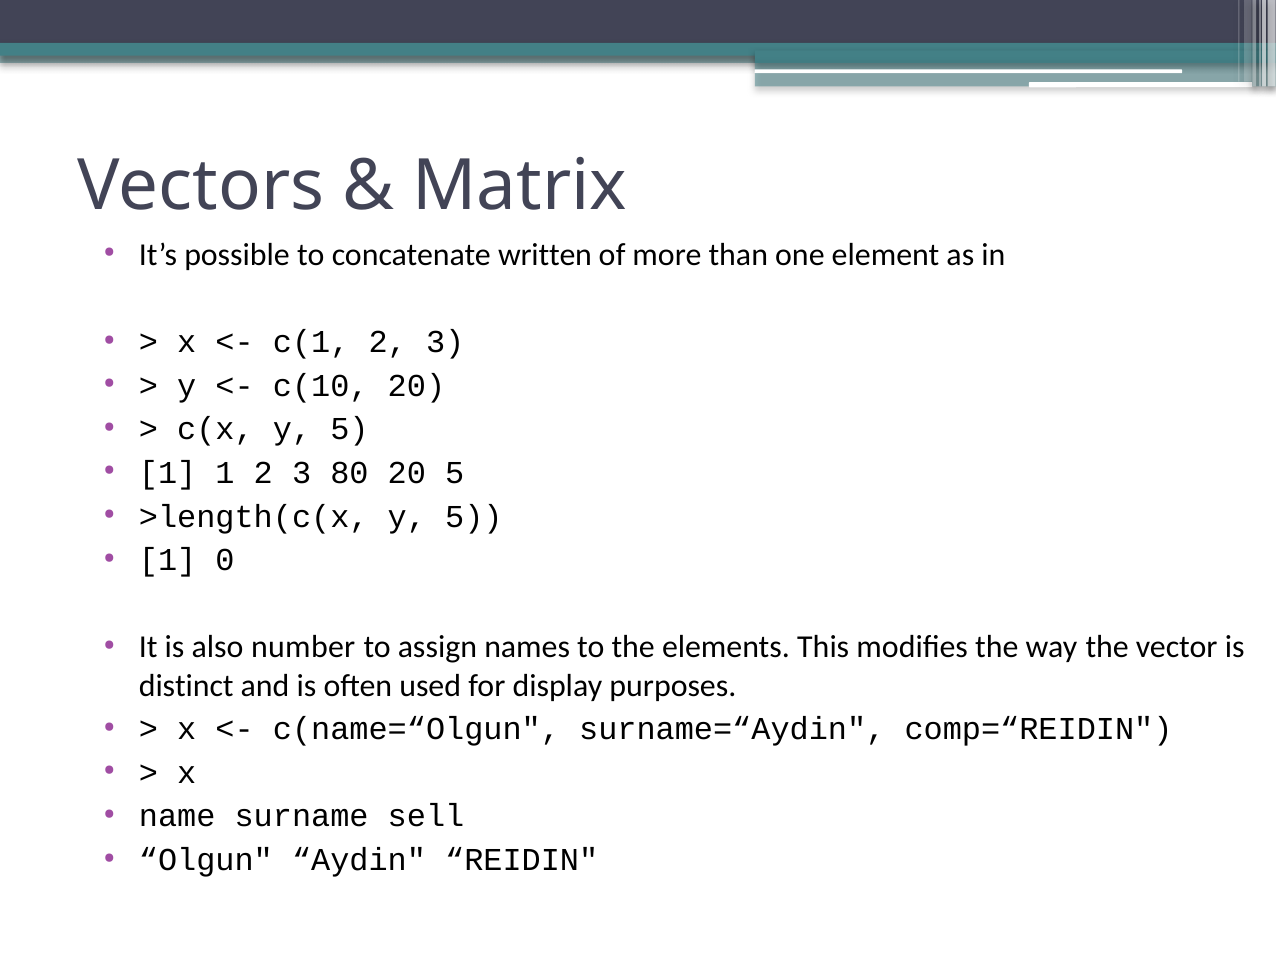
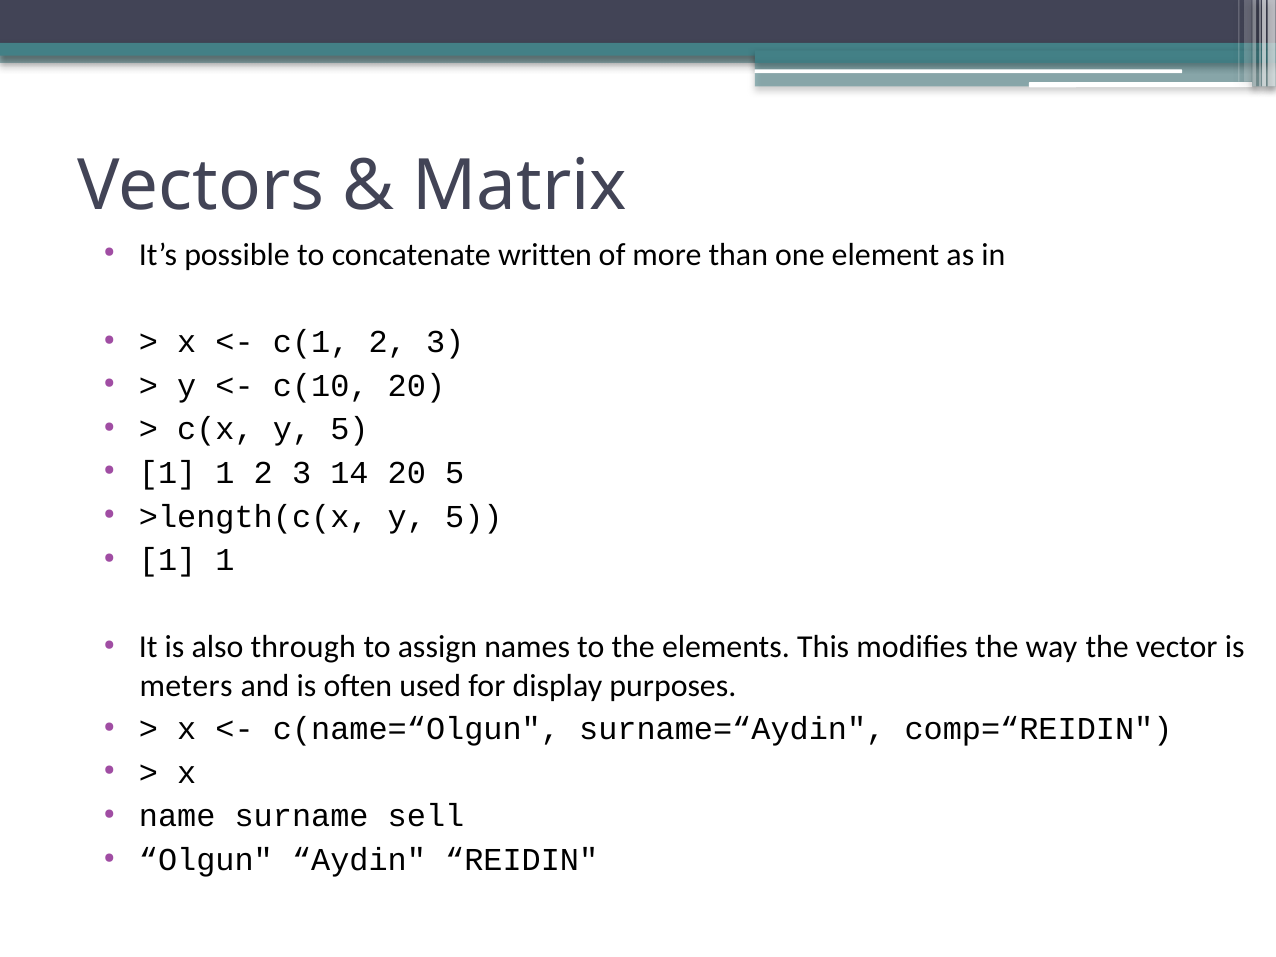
80: 80 -> 14 (349, 473)
0: 0 -> 1 (225, 560)
number: number -> through (303, 647)
distinct: distinct -> meters (186, 686)
